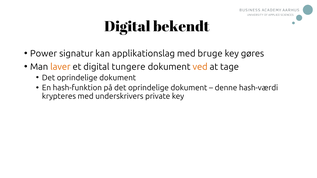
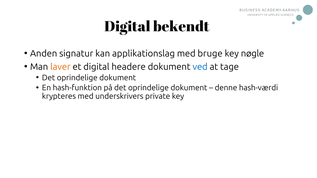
Power: Power -> Anden (44, 54)
gøres: gøres -> nøgle (252, 54)
tungere: tungere -> headere (129, 67)
ved colour: orange -> blue (200, 67)
